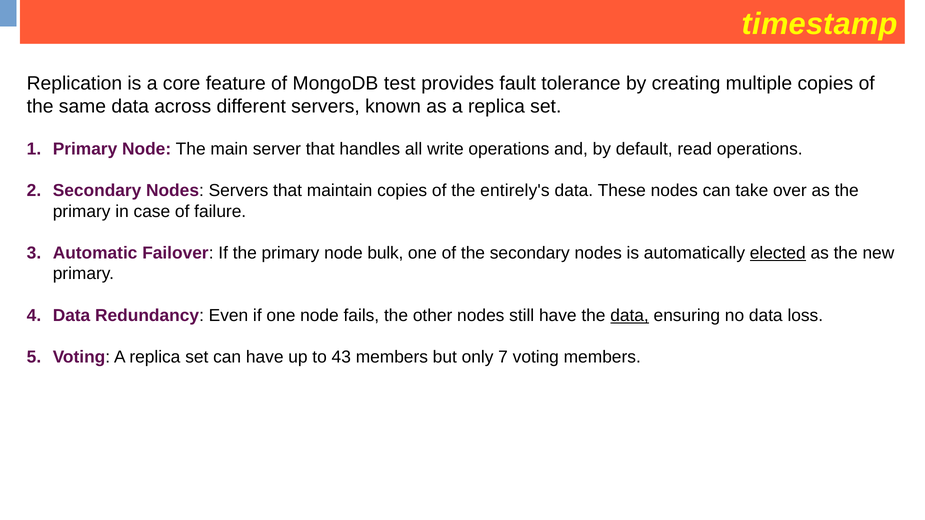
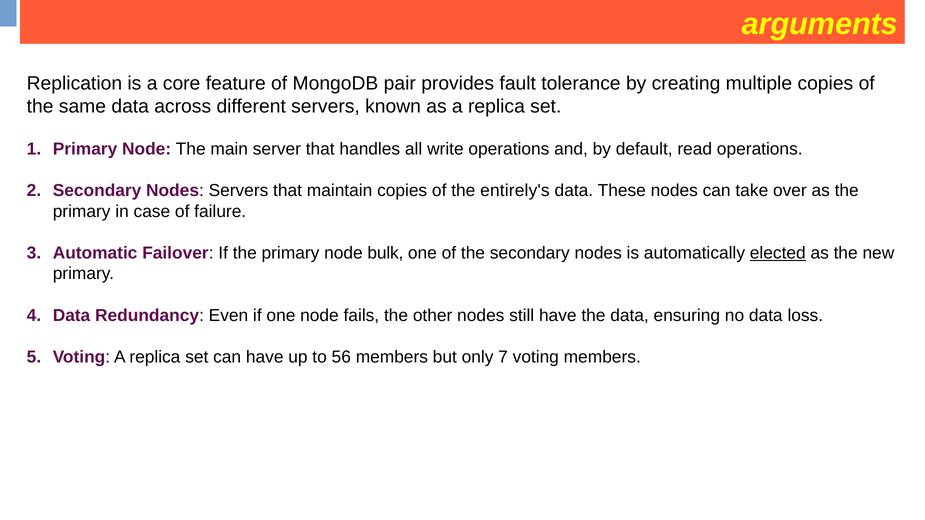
timestamp: timestamp -> arguments (820, 24)
test: test -> pair (400, 83)
data underline: present -> none (630, 316)
43: 43 -> 56 (341, 357)
